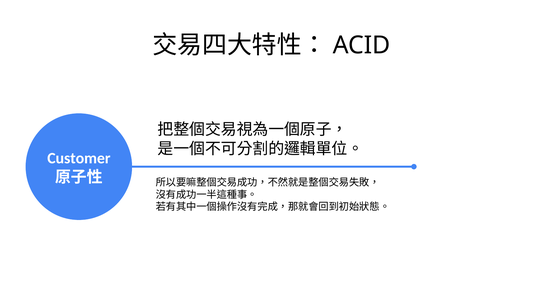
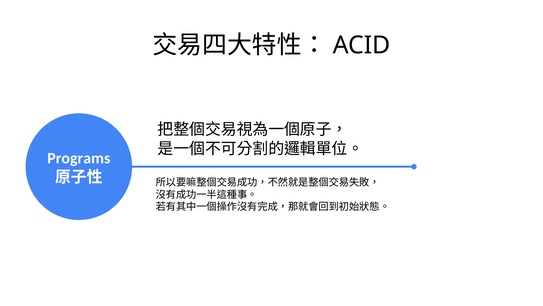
Customer: Customer -> Programs (79, 158)
